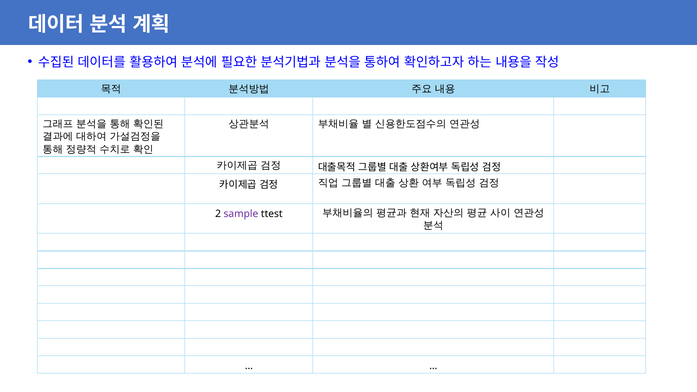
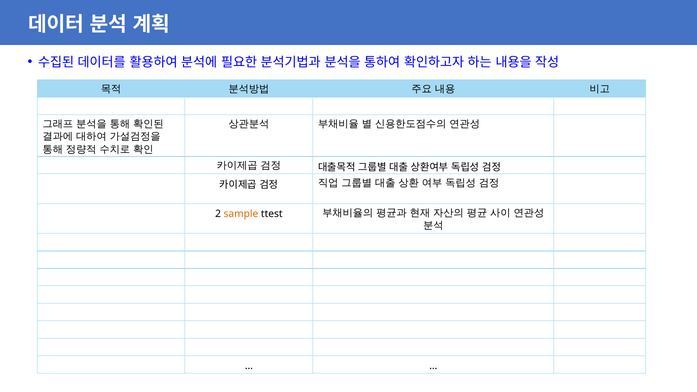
sample colour: purple -> orange (241, 214)
